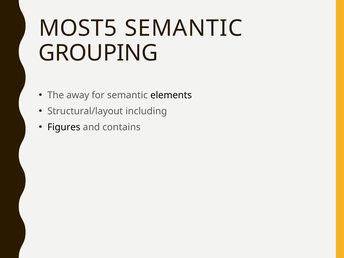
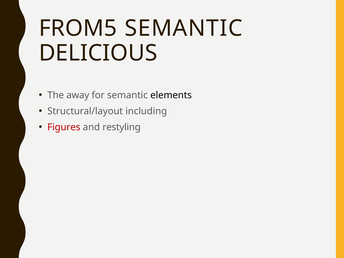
MOST5: MOST5 -> FROM5 (78, 28)
GROUPING: GROUPING -> DELICIOUS (98, 53)
Figures colour: black -> red (64, 127)
contains: contains -> restyling (122, 127)
